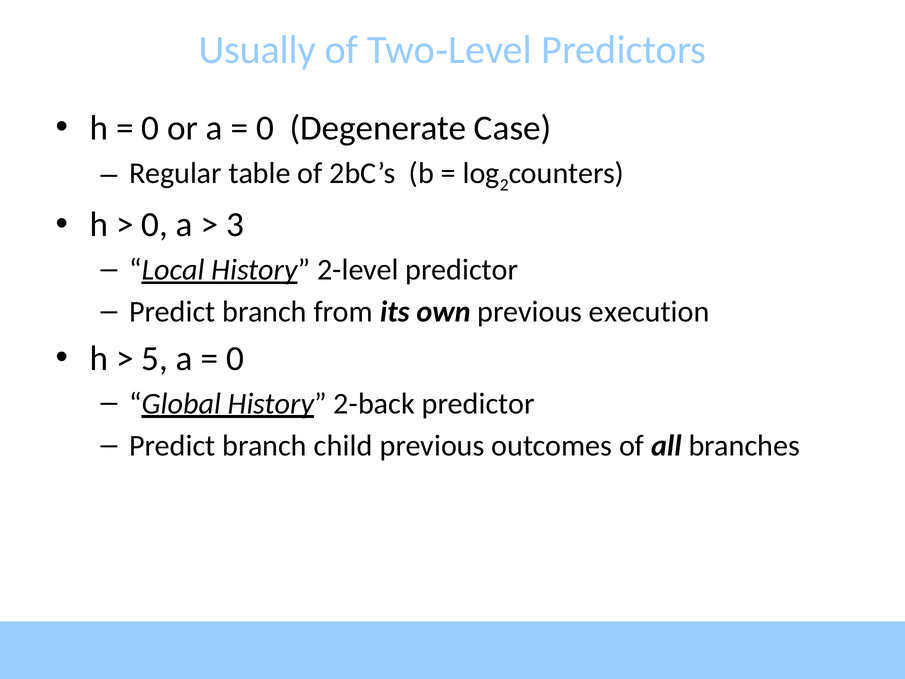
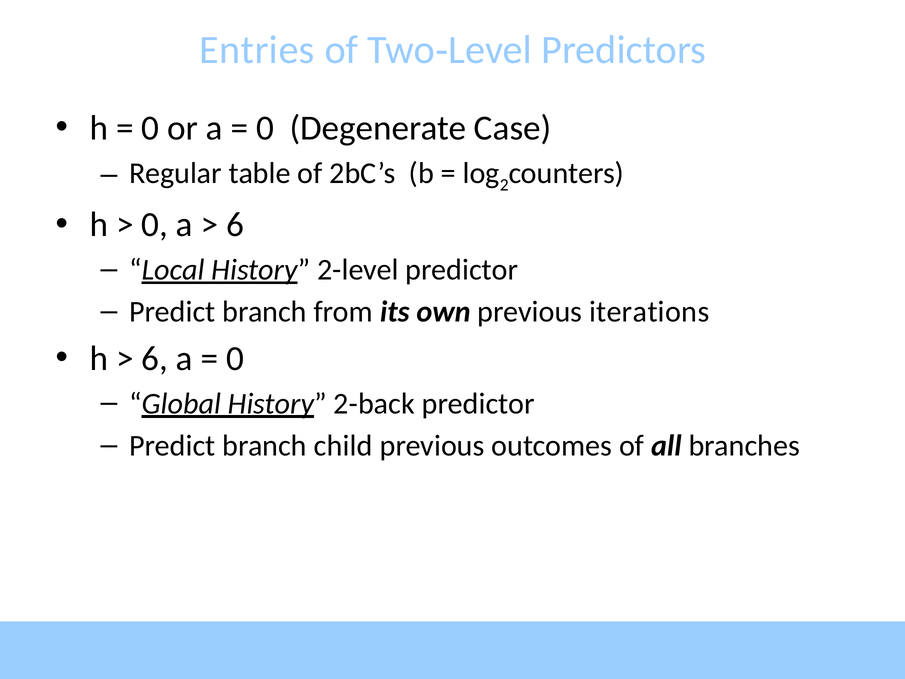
Usually: Usually -> Entries (257, 50)
3: 3 -> 6 (235, 225)
execution: execution -> iterations (649, 312)
5: 5 -> 6 (155, 359)
